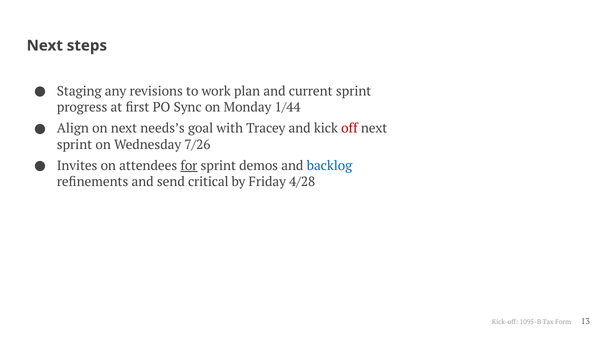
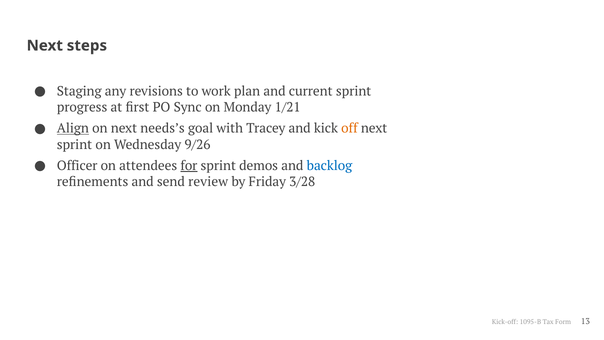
1/44: 1/44 -> 1/21 (288, 107)
Align underline: none -> present (73, 128)
off colour: red -> orange (349, 128)
7/26: 7/26 -> 9/26 (197, 144)
Invites: Invites -> Officer (77, 166)
critical: critical -> review (208, 182)
4/28: 4/28 -> 3/28 (302, 182)
